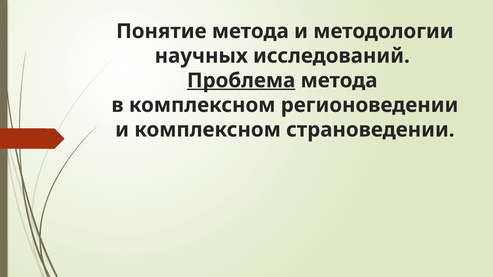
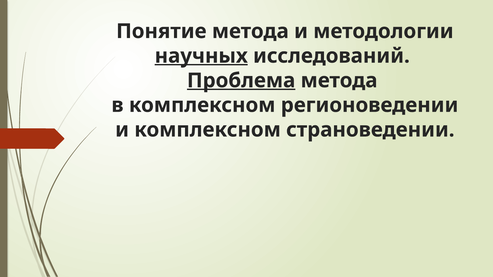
научных underline: none -> present (201, 56)
